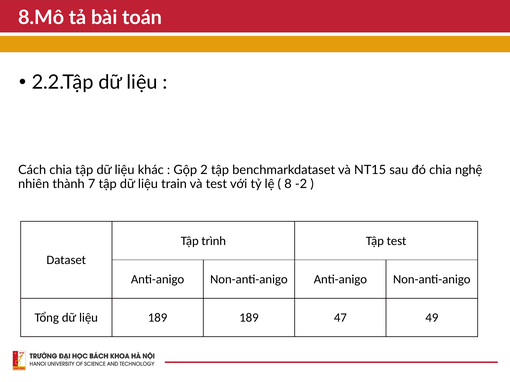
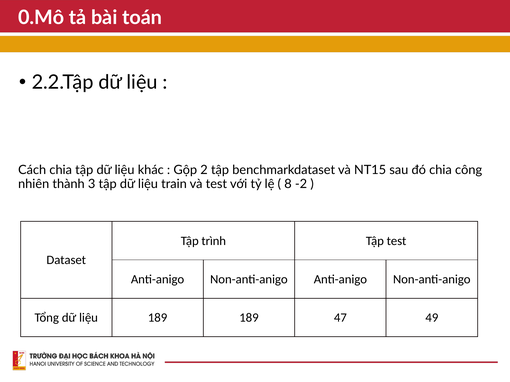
8.Mô: 8.Mô -> 0.Mô (41, 17)
nghệ: nghệ -> công (469, 170)
7: 7 -> 3 (92, 184)
